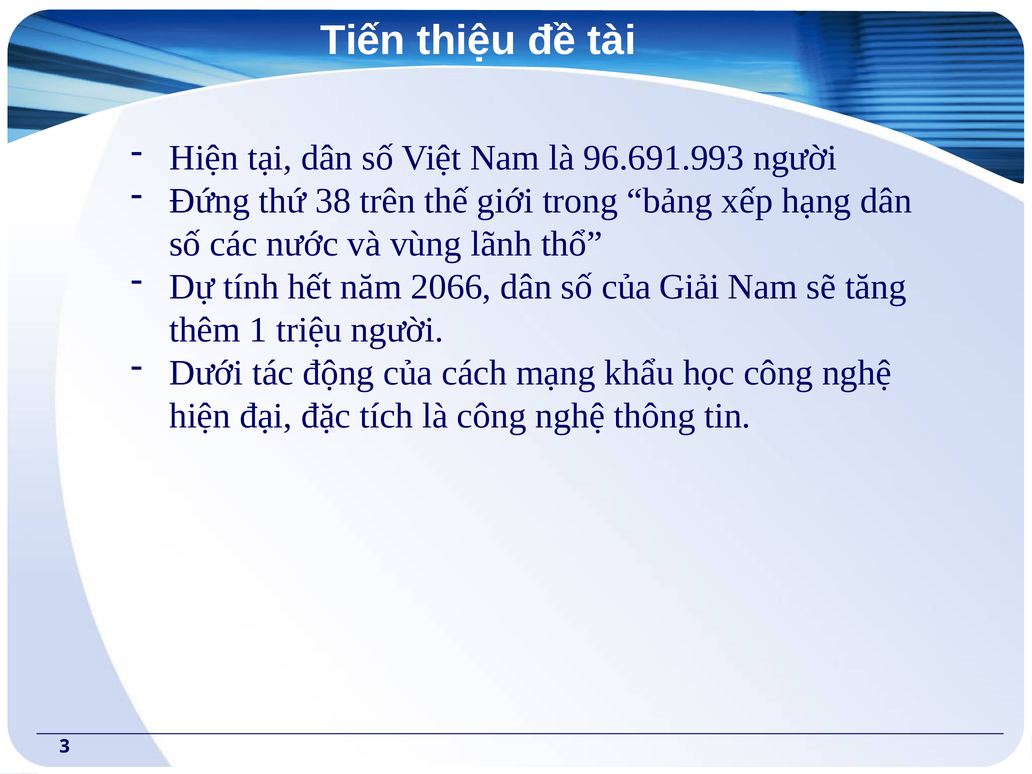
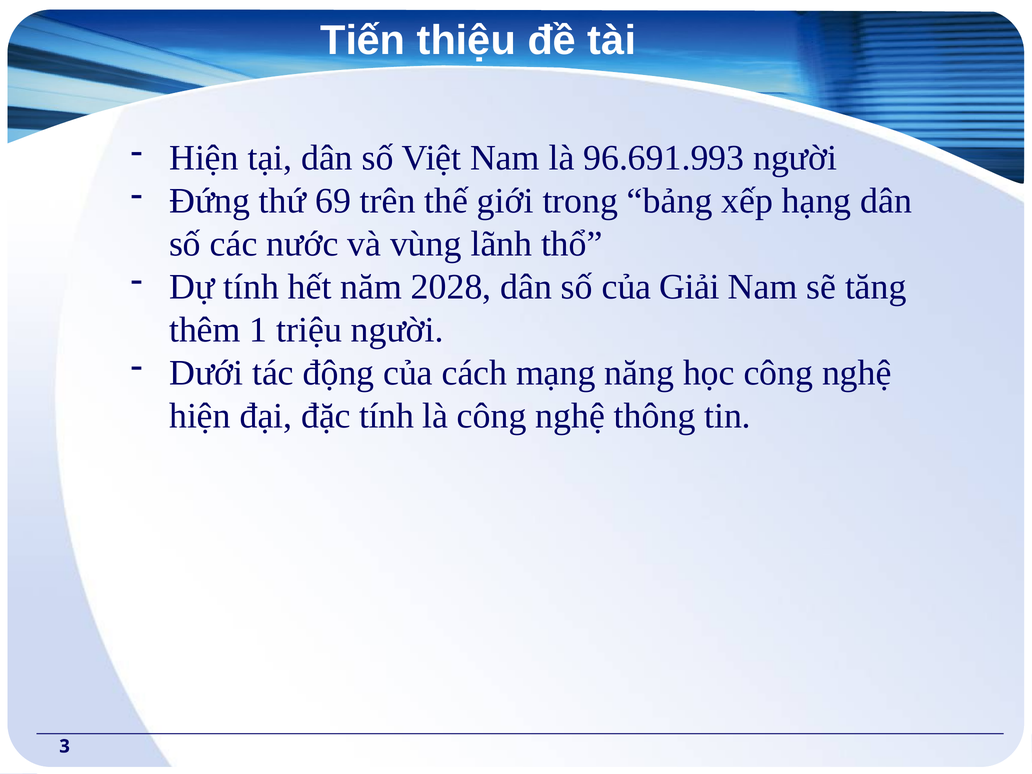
38: 38 -> 69 (333, 201)
2066: 2066 -> 2028 (451, 287)
khẩu: khẩu -> năng (639, 373)
đặc tích: tích -> tính (387, 416)
